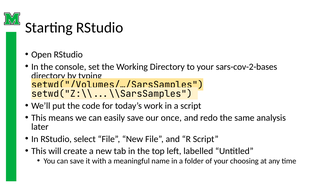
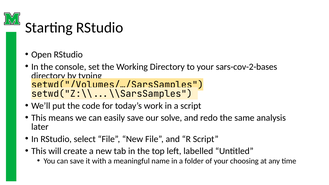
once: once -> solve (171, 118)
